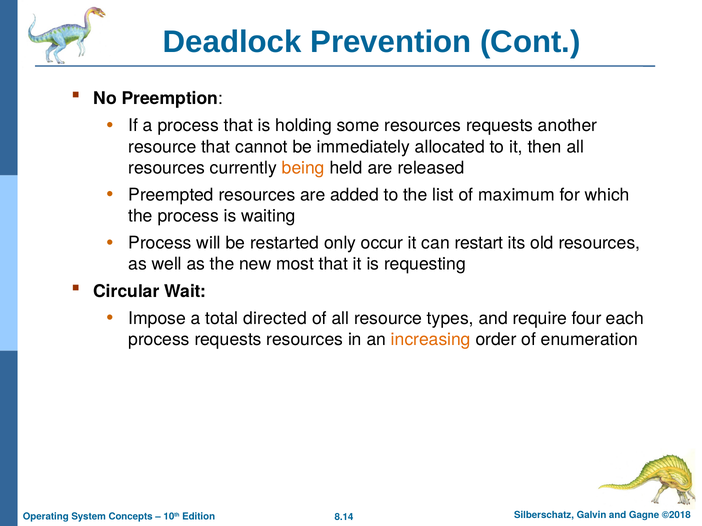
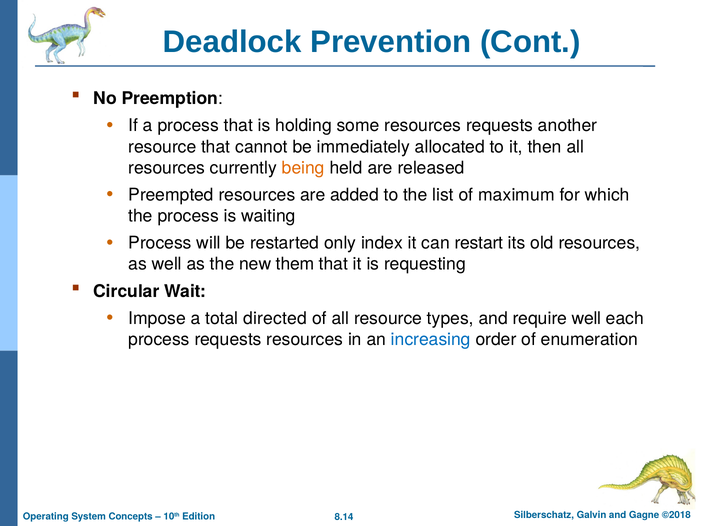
occur: occur -> index (382, 243)
most: most -> them (295, 264)
require four: four -> well (587, 319)
increasing colour: orange -> blue (431, 340)
